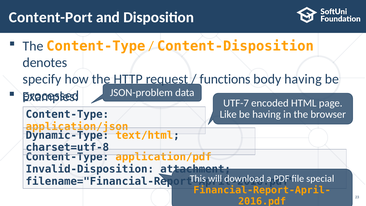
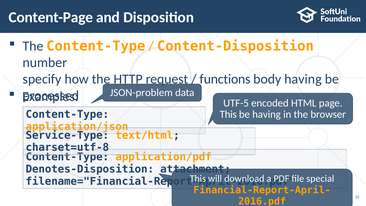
Content-Port: Content-Port -> Content-Page (51, 17)
denotes: denotes -> number (45, 63)
UTF-7: UTF-7 -> UTF-5 (236, 103)
Like: Like -> This (228, 114)
Dynamic-Type: Dynamic-Type -> Service-Type (67, 135)
Invalid-Disposition: Invalid-Disposition -> Denotes-Disposition (90, 169)
